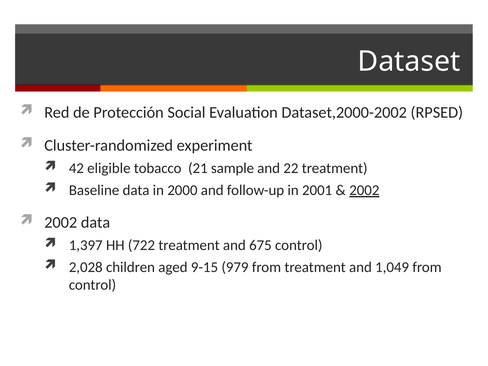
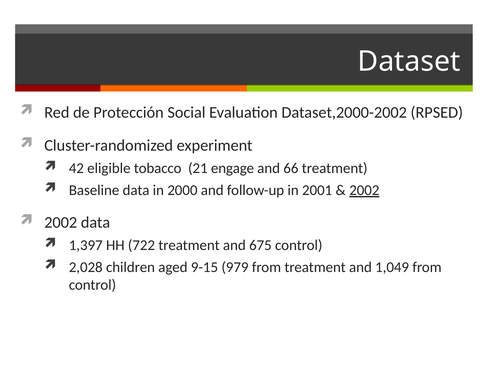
sample: sample -> engage (233, 168)
22: 22 -> 66 (291, 168)
